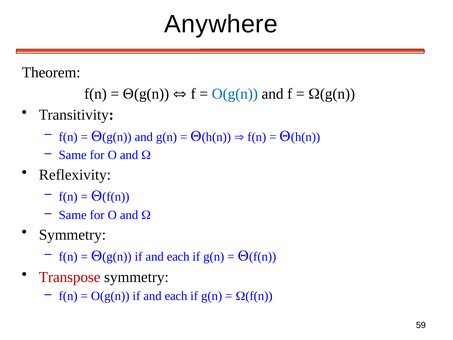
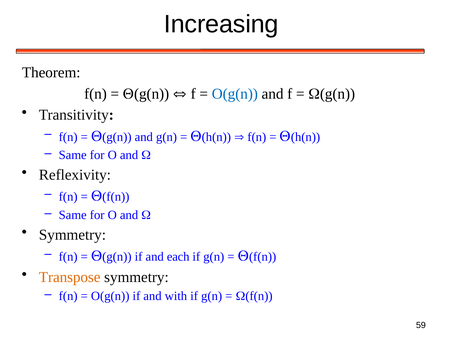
Anywhere: Anywhere -> Increasing (221, 24)
Transpose colour: red -> orange (70, 277)
O(g(n if and each: each -> with (176, 296)
